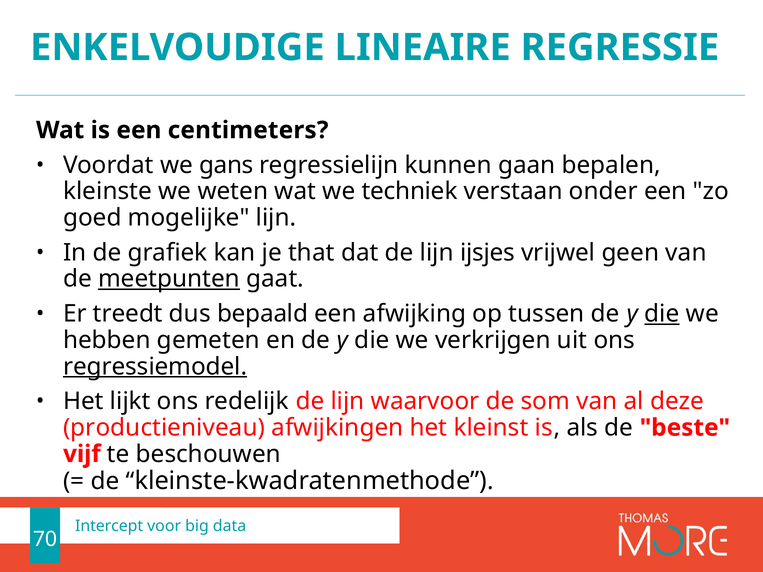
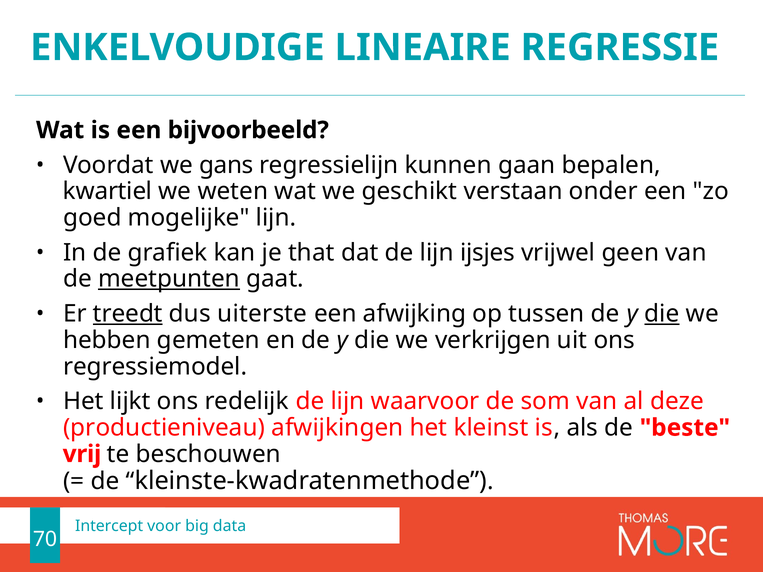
centimeters: centimeters -> bijvoorbeeld (248, 130)
kleinste: kleinste -> kwartiel (108, 191)
techniek: techniek -> geschikt (409, 191)
treedt underline: none -> present (128, 314)
bepaald: bepaald -> uiterste (262, 314)
regressiemodel underline: present -> none (155, 367)
vijf: vijf -> vrij (82, 454)
